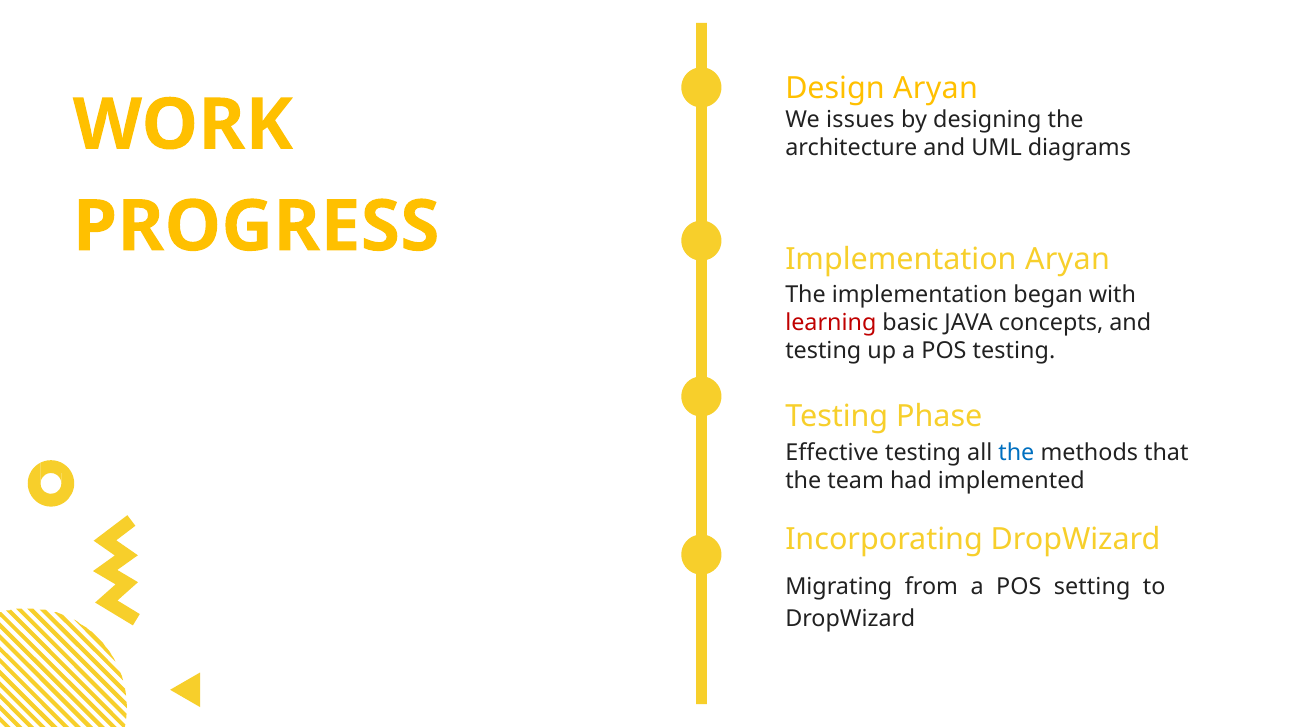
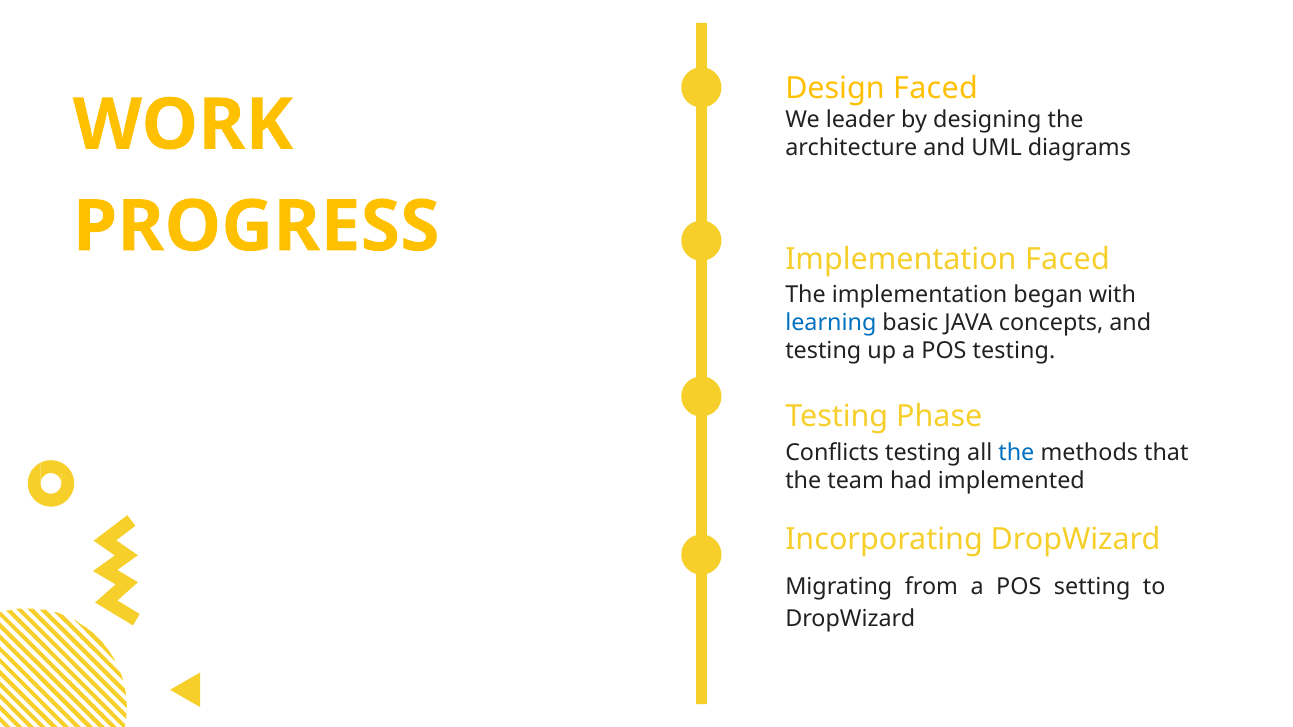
Design Aryan: Aryan -> Faced (936, 88)
issues: issues -> leader (861, 120)
Implementation Aryan: Aryan -> Faced (1067, 259)
learning colour: red -> blue (831, 323)
Effective: Effective -> Conflicts (832, 453)
